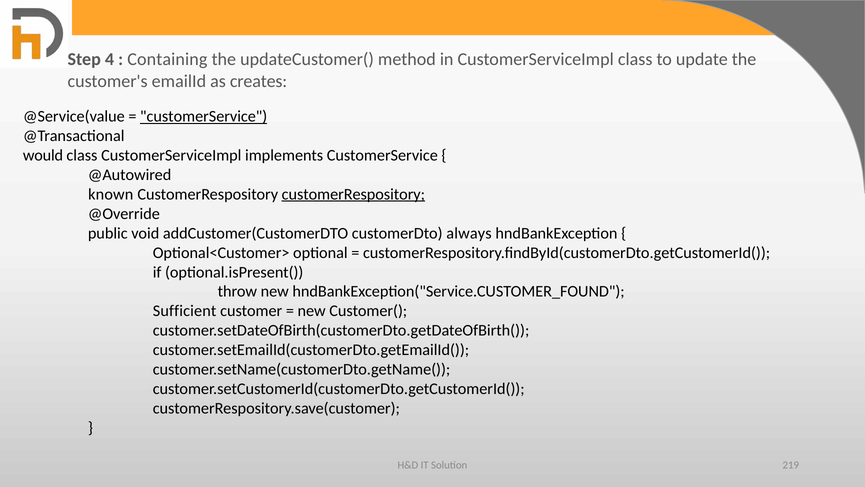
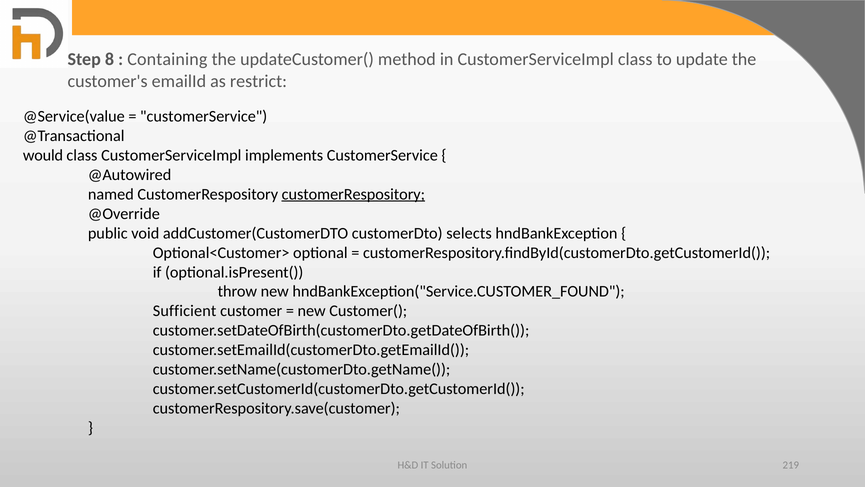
4: 4 -> 8 (110, 59)
creates: creates -> restrict (258, 81)
customerService underline: present -> none (204, 116)
known: known -> named (111, 194)
always: always -> selects (469, 233)
